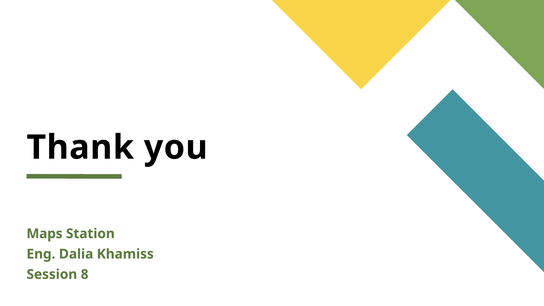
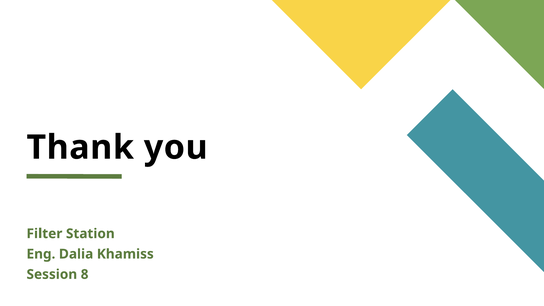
Maps: Maps -> Filter (44, 234)
